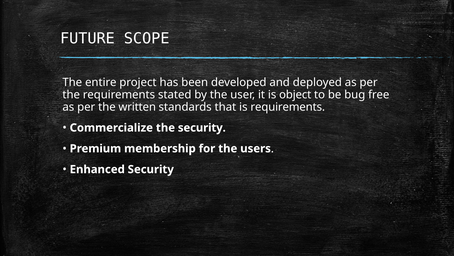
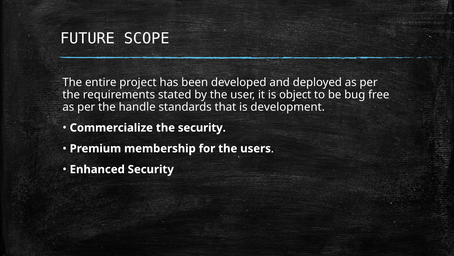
written: written -> handle (137, 107)
is requirements: requirements -> development (288, 107)
